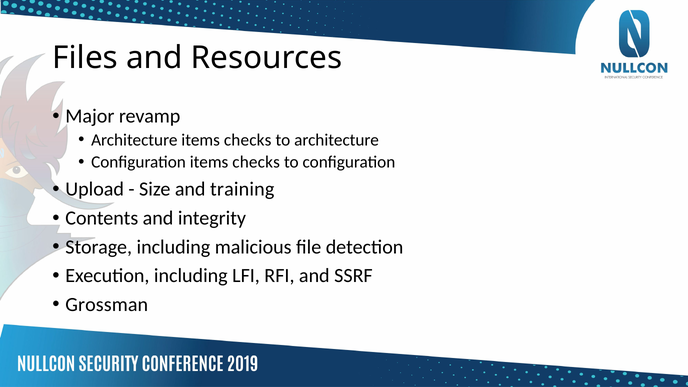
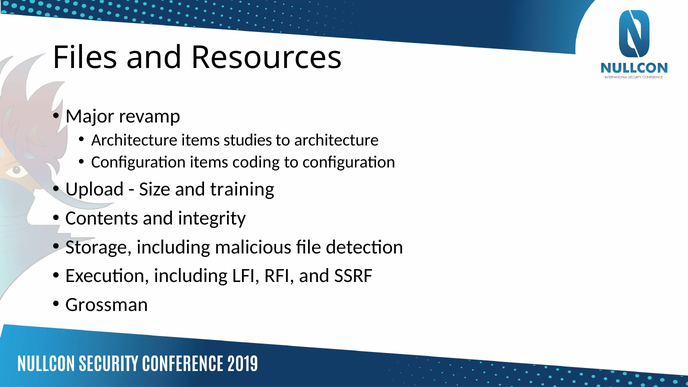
Architecture items checks: checks -> studies (248, 140)
Configuration items checks: checks -> coding (256, 162)
